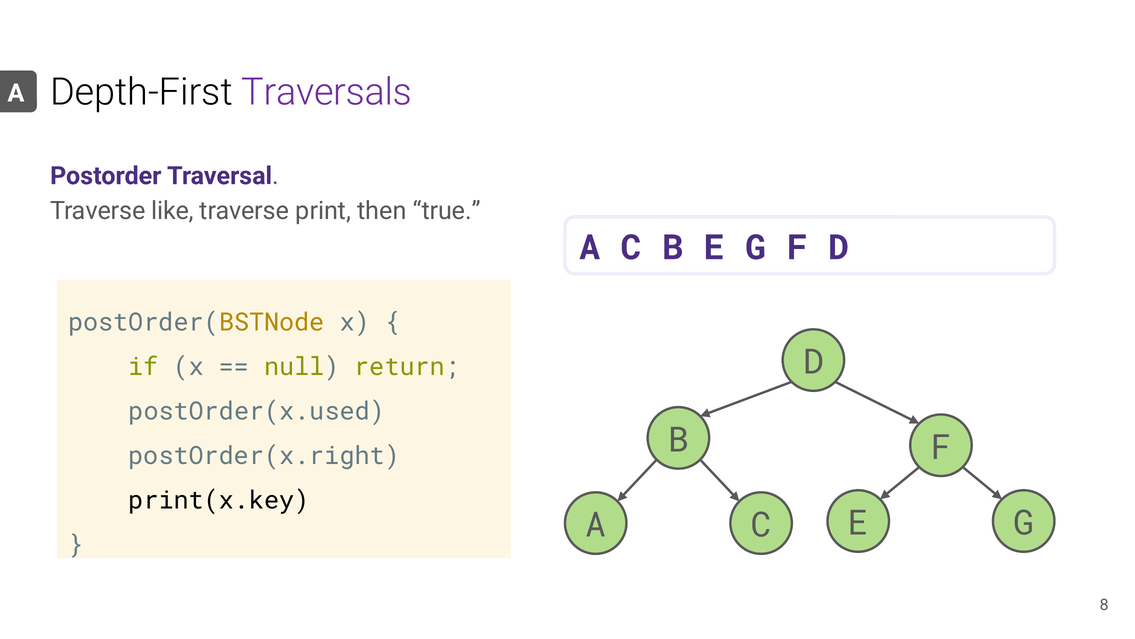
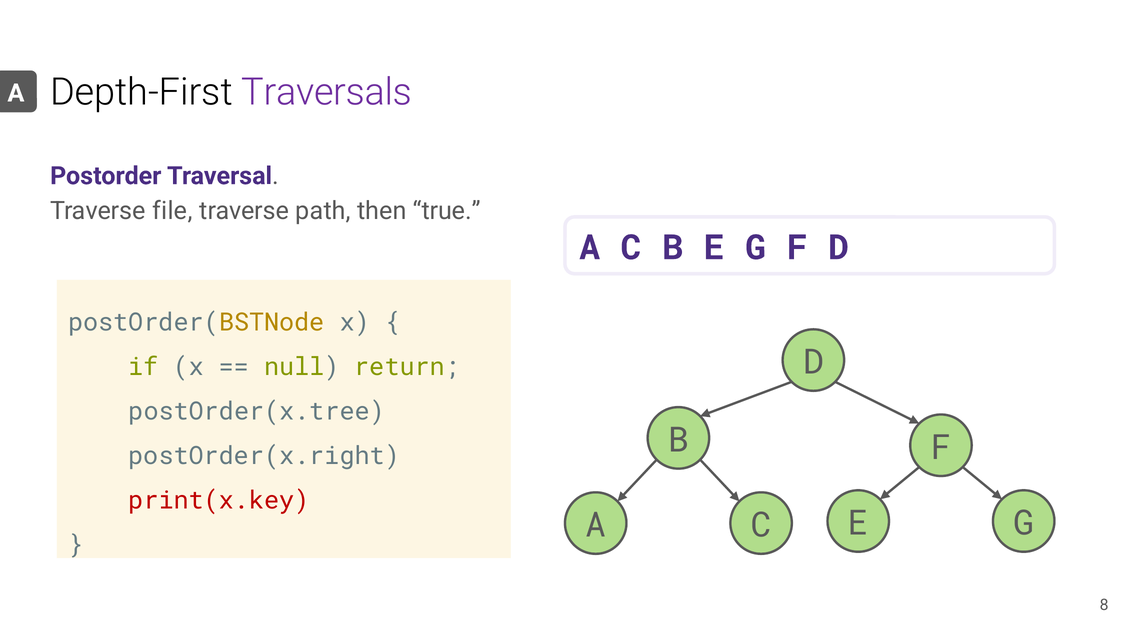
like: like -> file (172, 211)
print: print -> path (323, 211)
postOrder(x.used: postOrder(x.used -> postOrder(x.tree (257, 411)
print(x.key colour: black -> red (219, 500)
